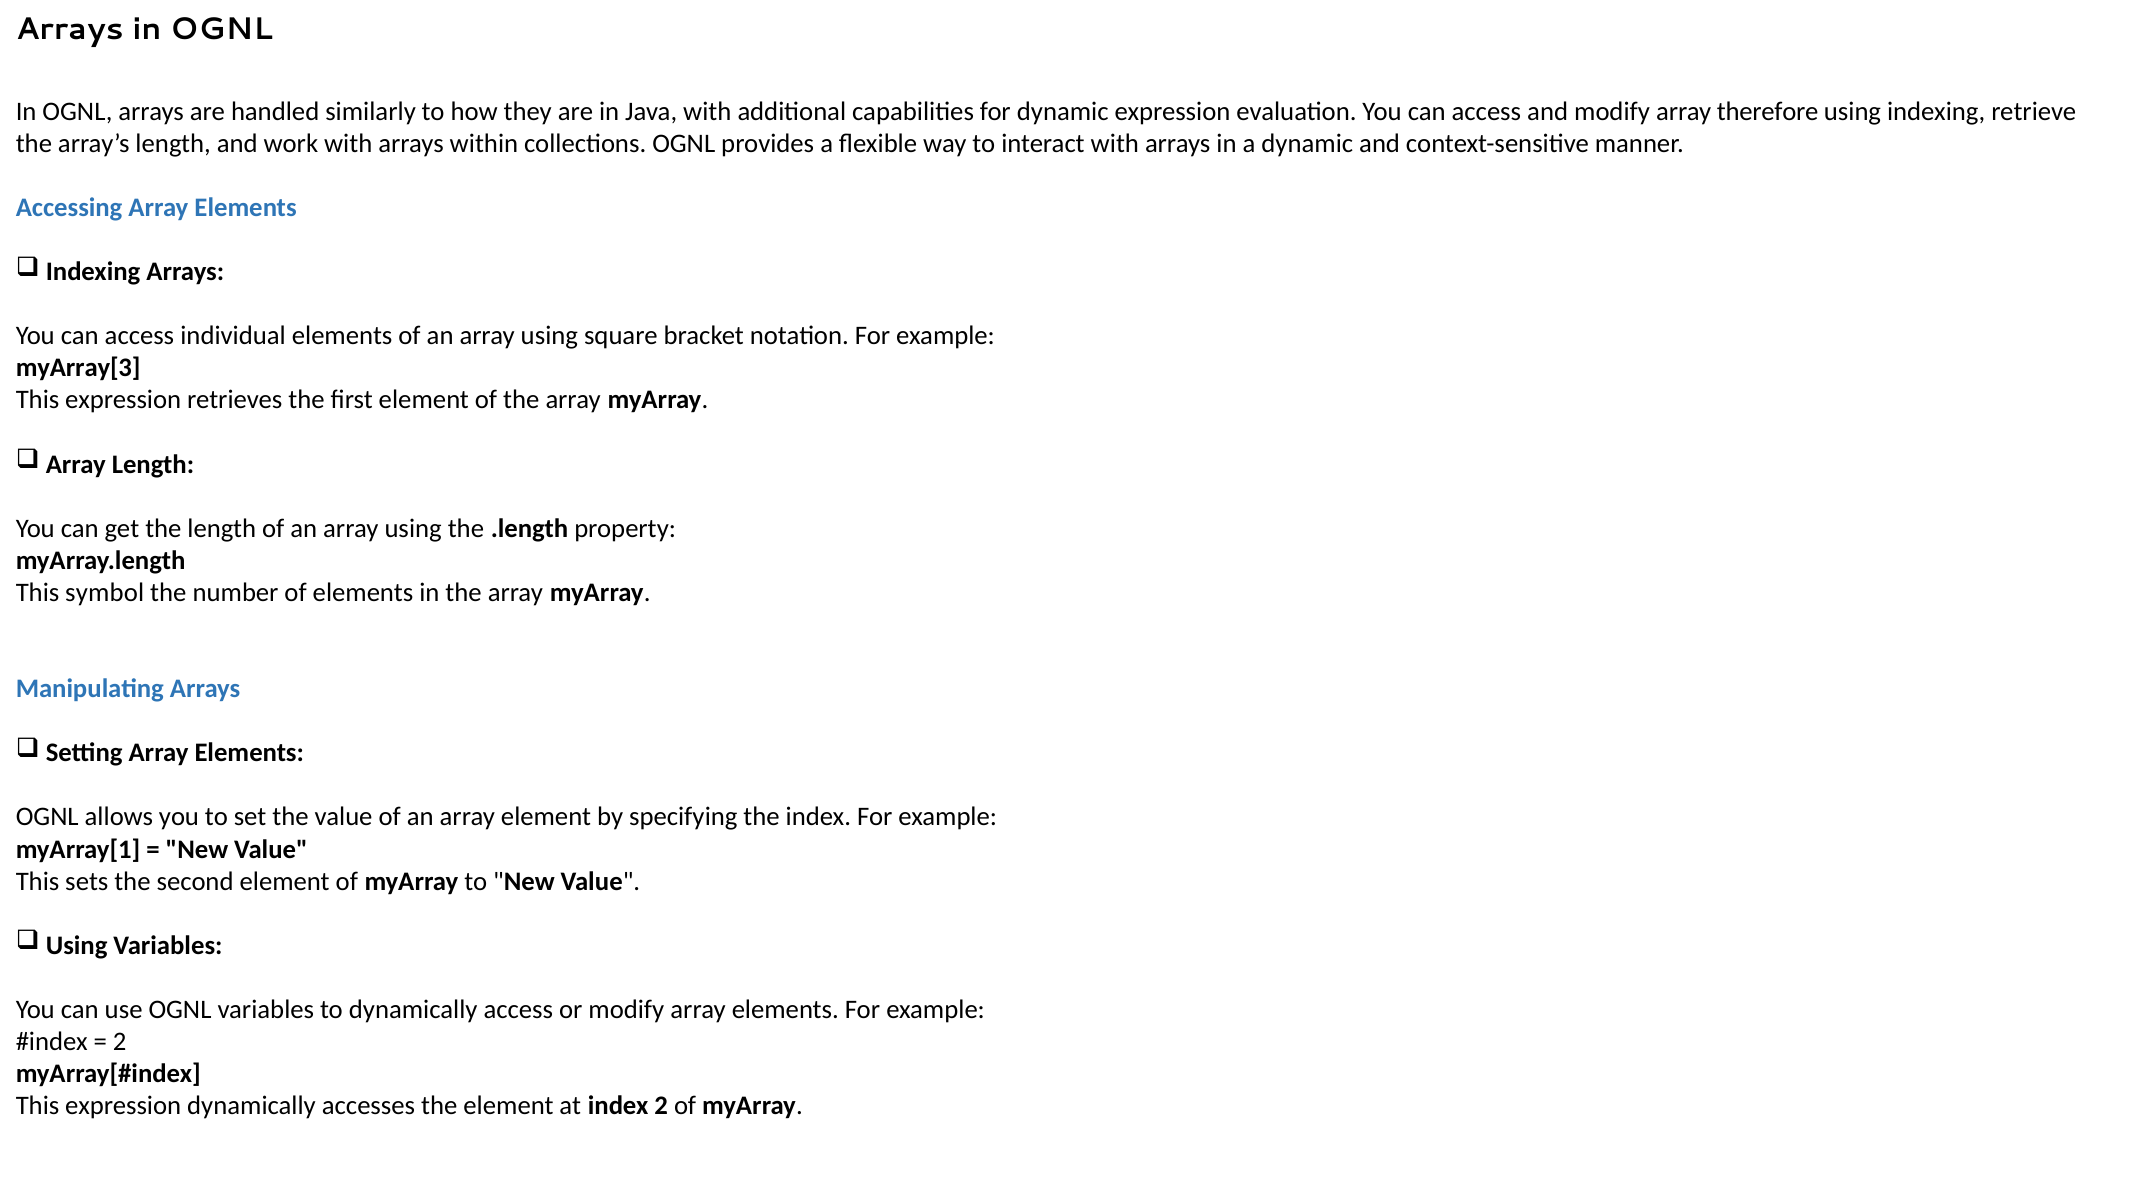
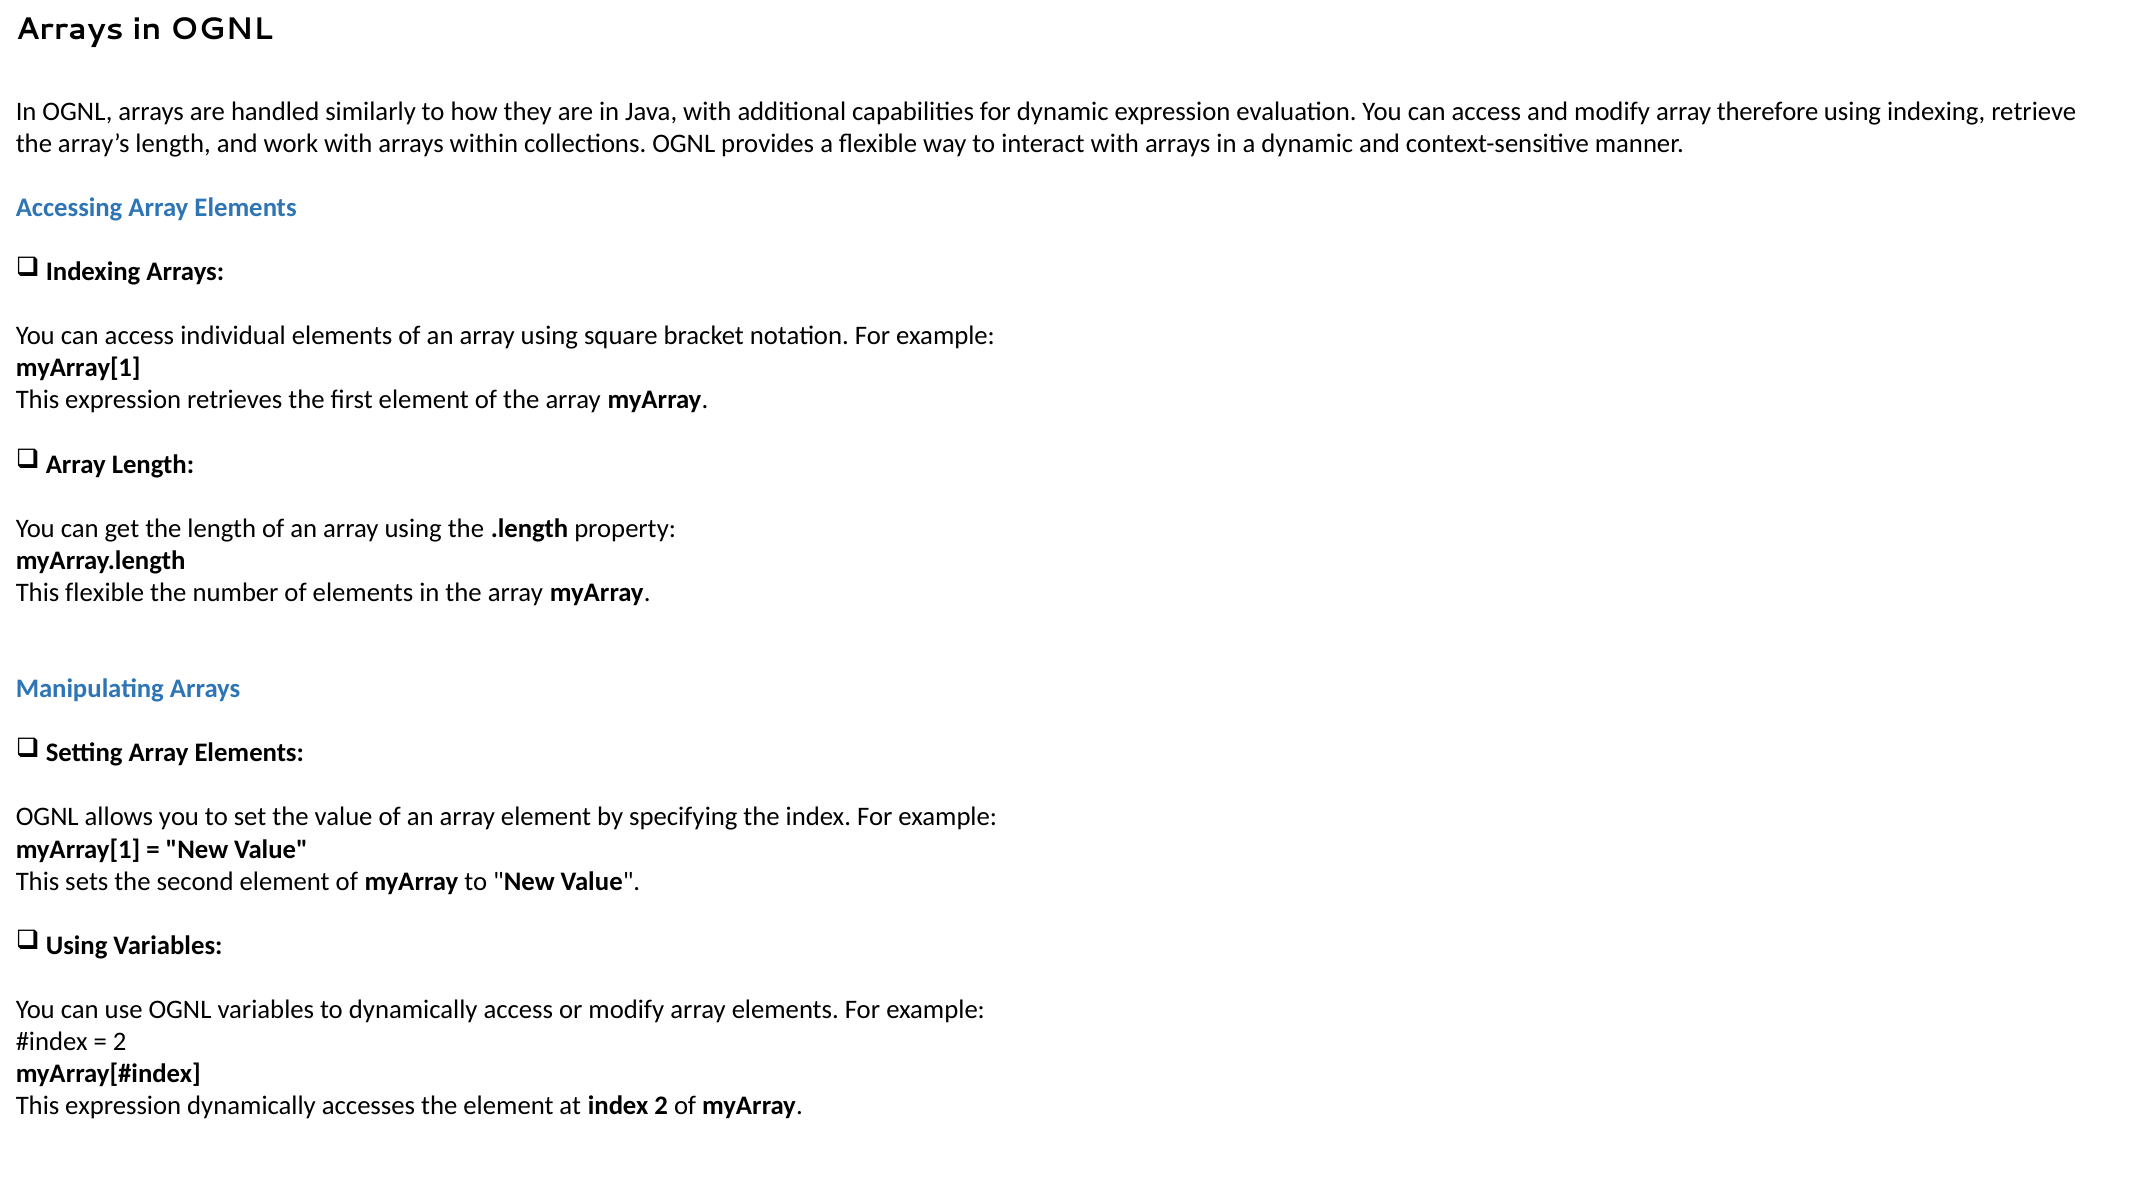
myArray[3: myArray[3 -> myArray[1 (78, 368)
This symbol: symbol -> flexible (105, 593)
